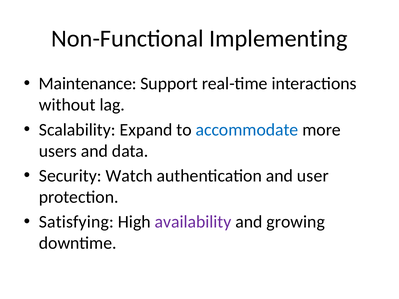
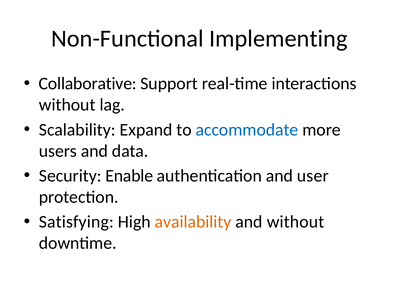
Maintenance: Maintenance -> Collaborative (88, 84)
Watch: Watch -> Enable (129, 176)
availability colour: purple -> orange (193, 222)
and growing: growing -> without (296, 222)
